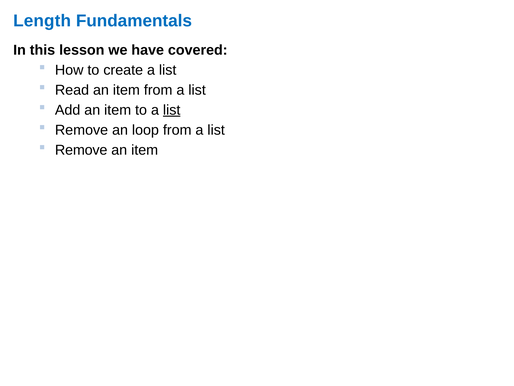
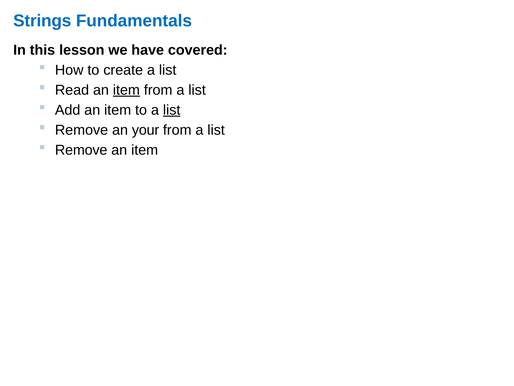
Length: Length -> Strings (42, 21)
item underline: none -> present (126, 90)
loop: loop -> your (146, 130)
